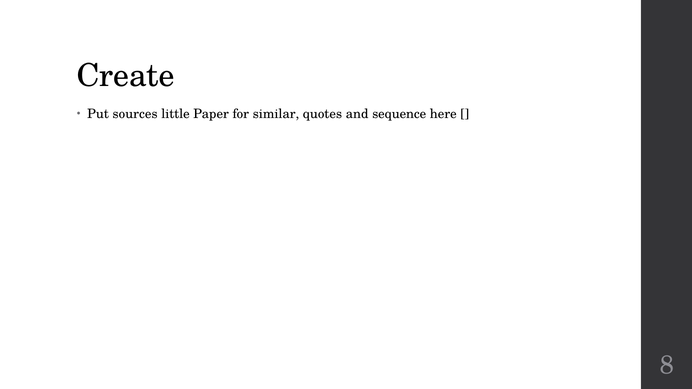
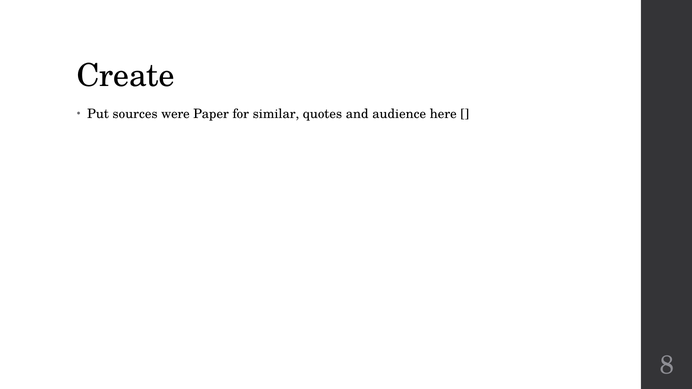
little: little -> were (175, 114)
sequence: sequence -> audience (399, 114)
